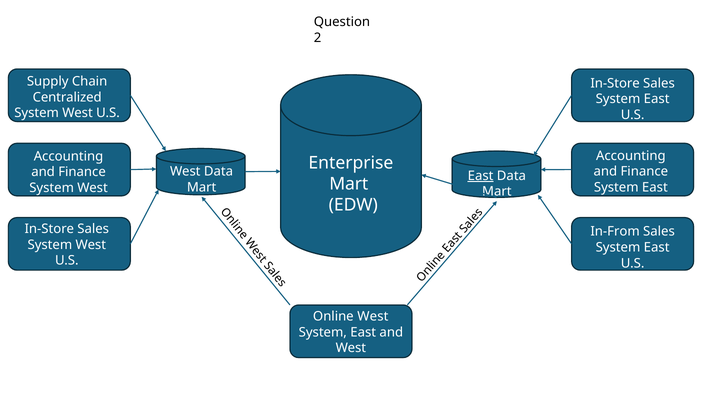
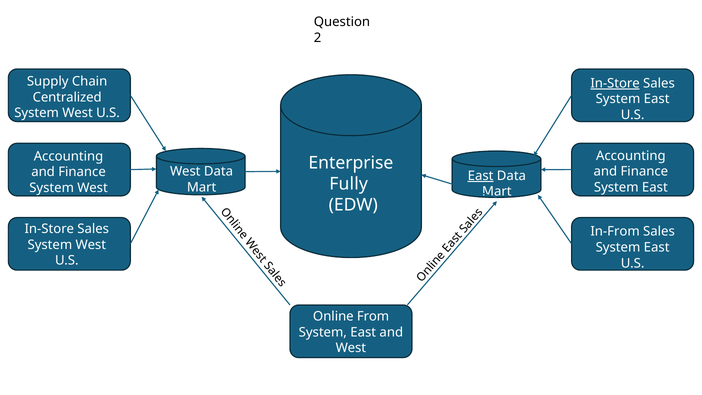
In-Store underline: none -> present (615, 83)
Mart: Mart -> Fully (349, 184)
Online West: West -> From (373, 316)
